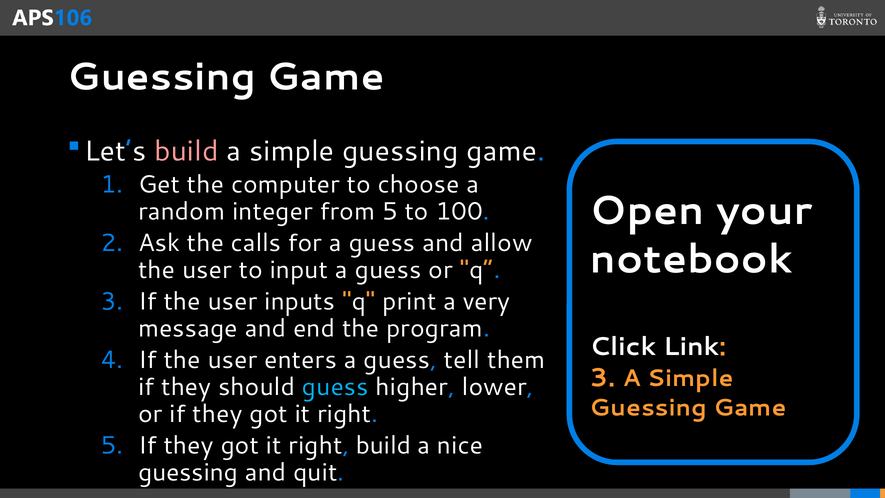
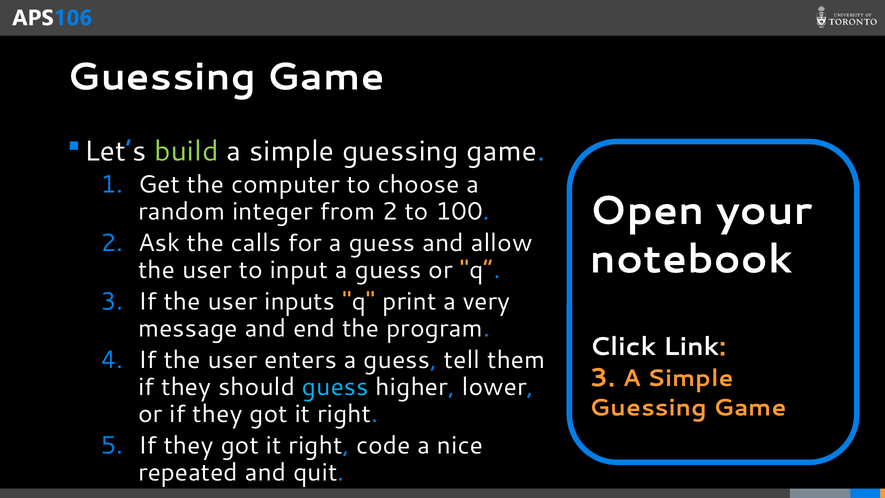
build colour: pink -> light green (186, 151)
from 5: 5 -> 2 (390, 212)
right build: build -> code (383, 445)
guessing: guessing -> repeated (188, 472)
